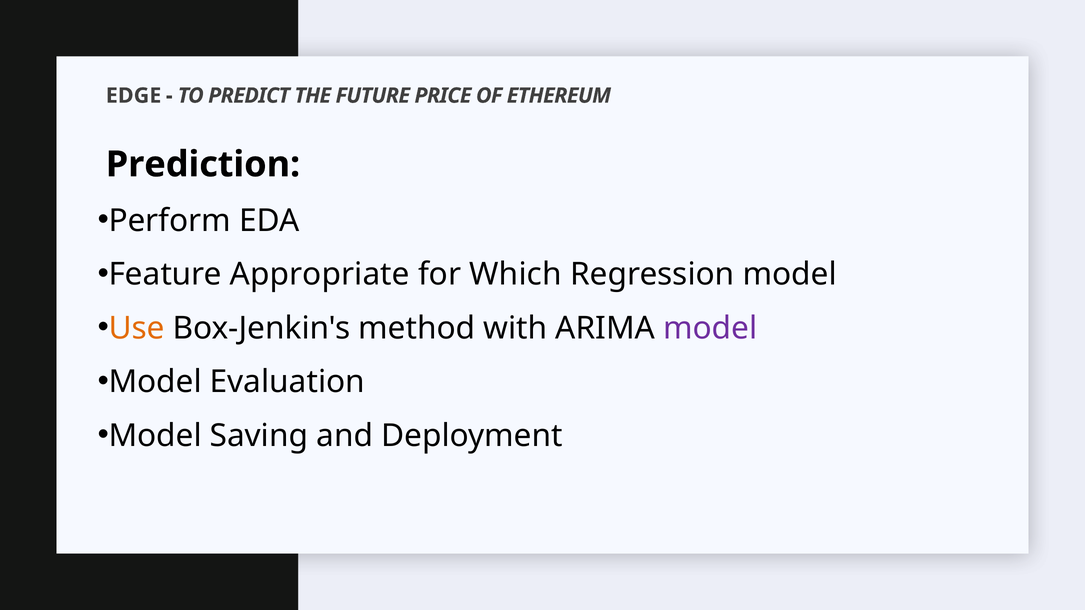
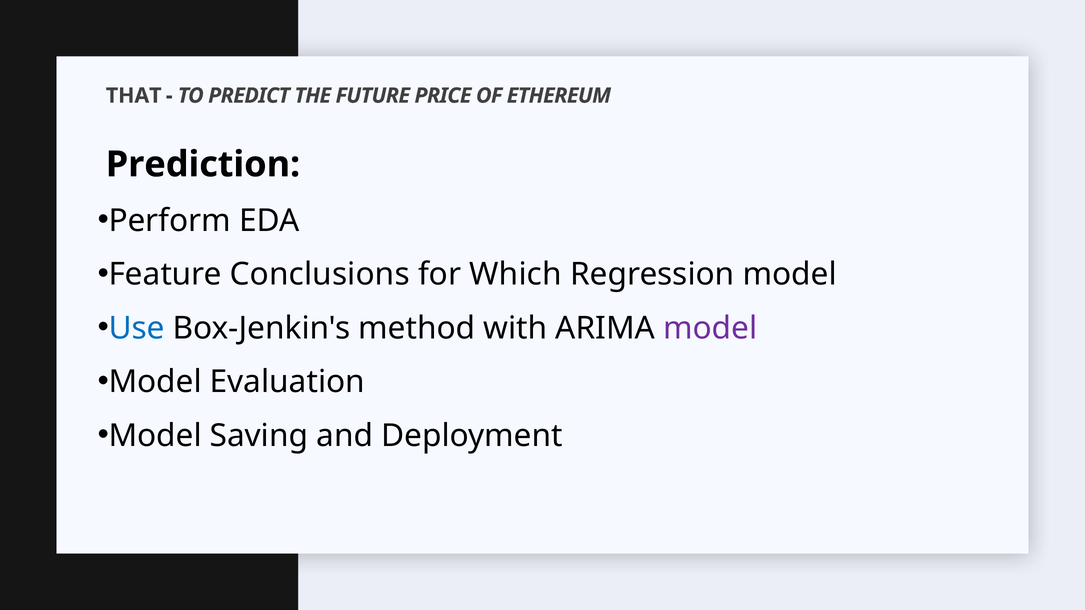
EDGE: EDGE -> THAT (134, 96)
Appropriate: Appropriate -> Conclusions (320, 275)
Use colour: orange -> blue (137, 328)
